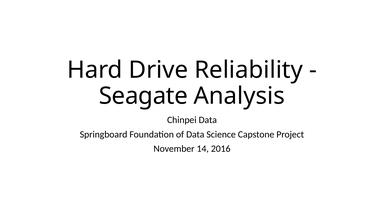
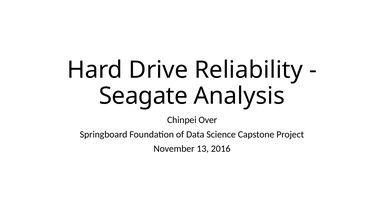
Chinpei Data: Data -> Over (208, 120)
14: 14 -> 13 (203, 149)
